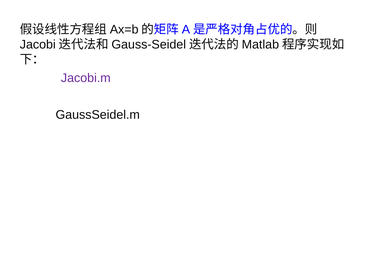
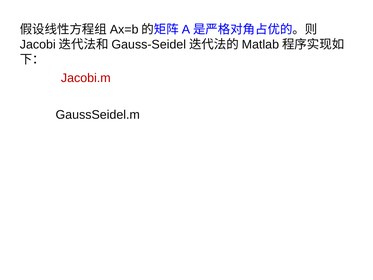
Jacobi.m colour: purple -> red (86, 78)
